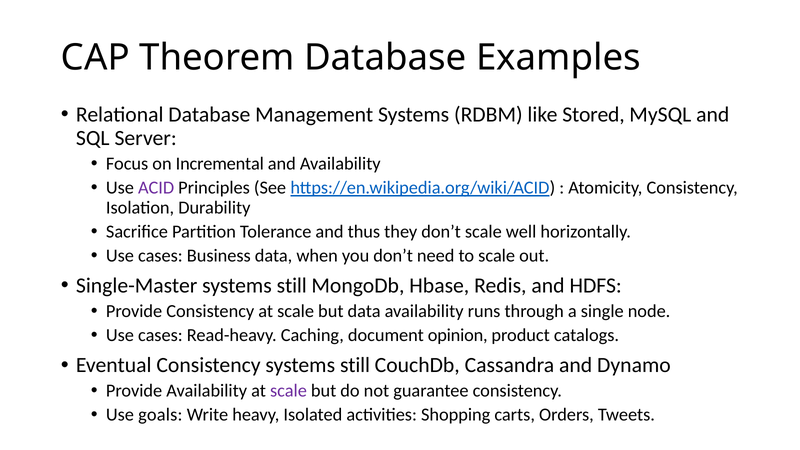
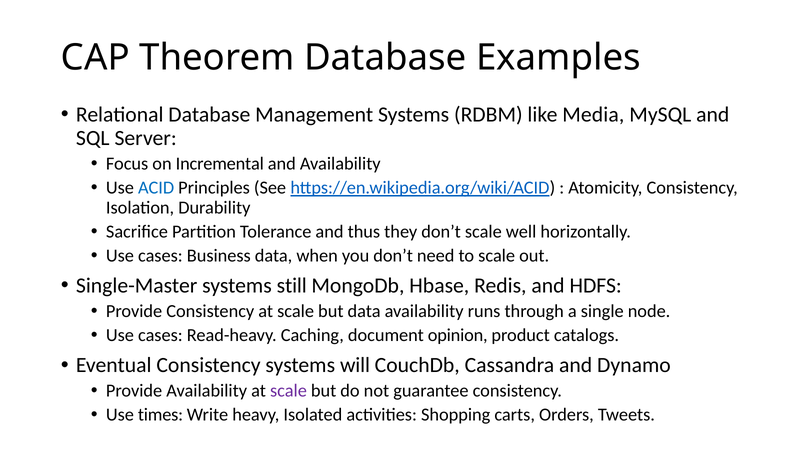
Stored: Stored -> Media (593, 115)
ACID colour: purple -> blue (156, 188)
Consistency systems still: still -> will (355, 365)
goals: goals -> times (160, 415)
